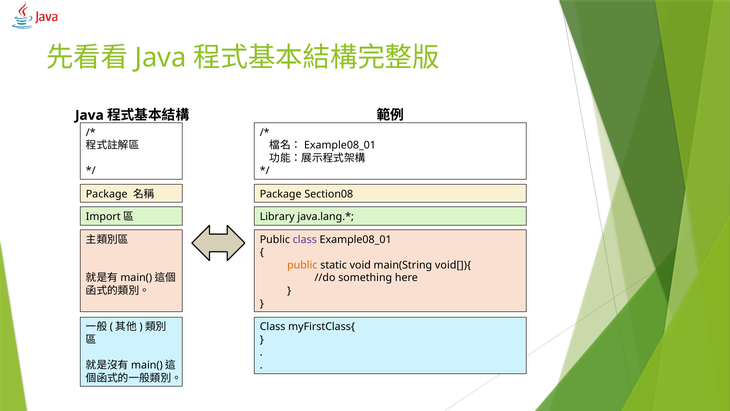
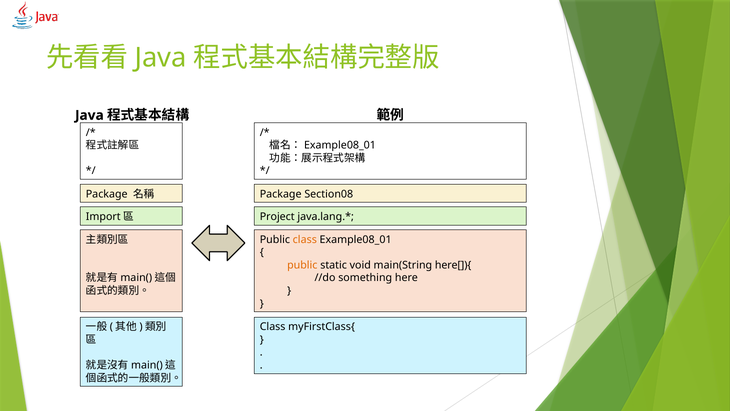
Library: Library -> Project (277, 217)
class colour: purple -> orange (305, 239)
void[]){: void[]){ -> here[]){ (453, 265)
